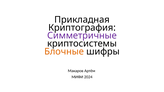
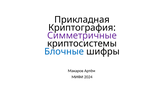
Блочные colour: orange -> blue (64, 52)
